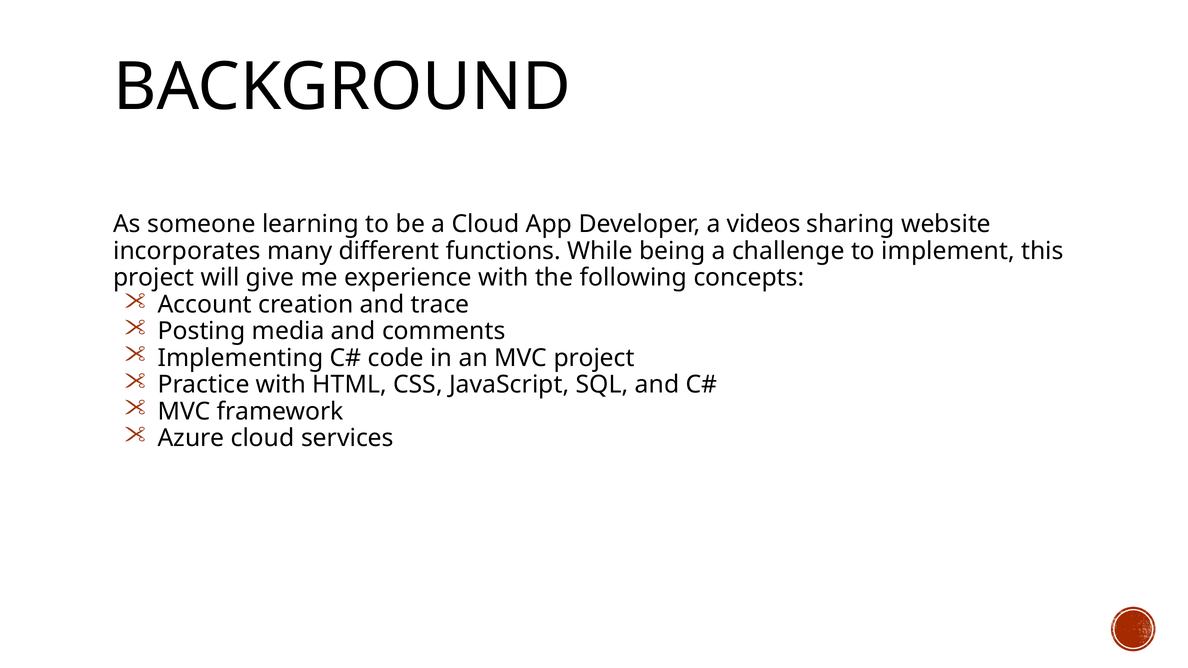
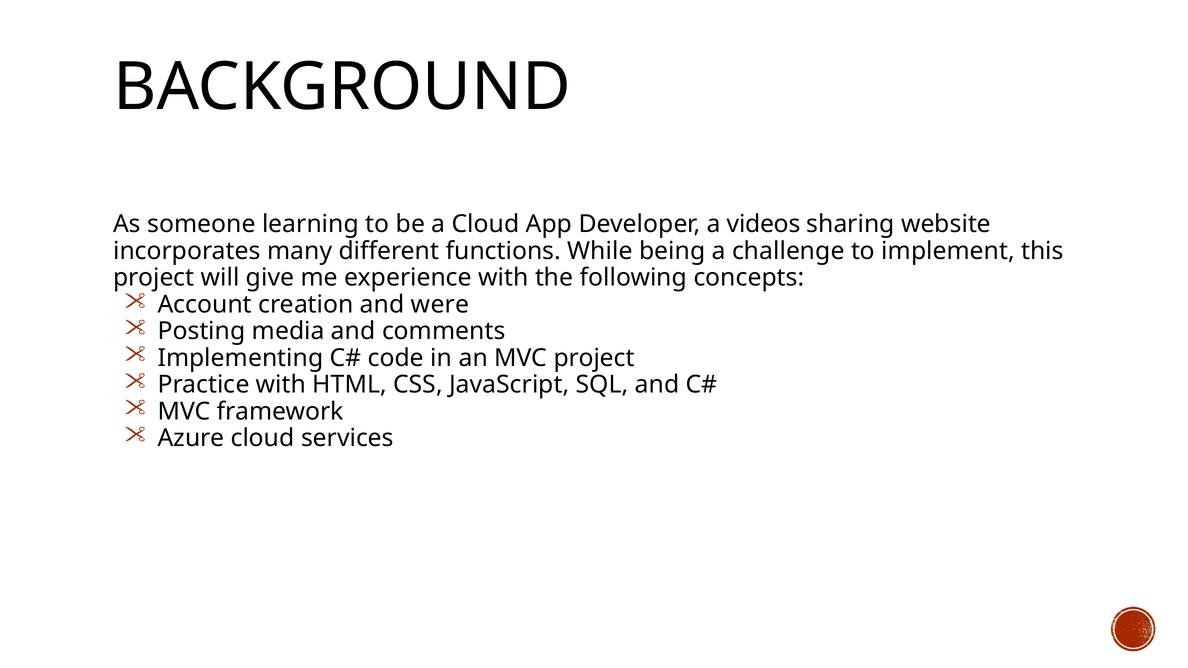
trace: trace -> were (440, 305)
